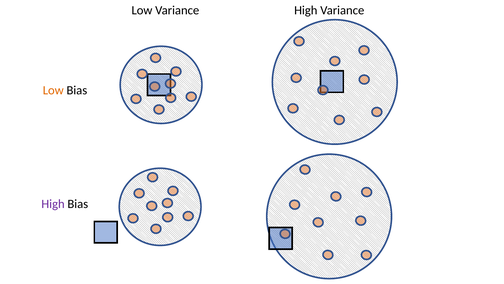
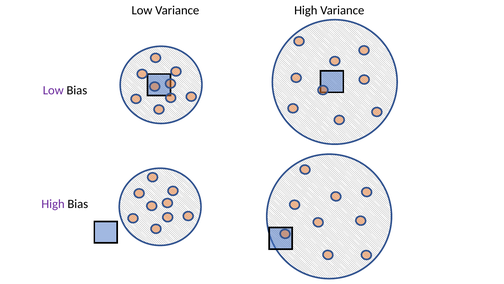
Low colour: orange -> purple (53, 90)
